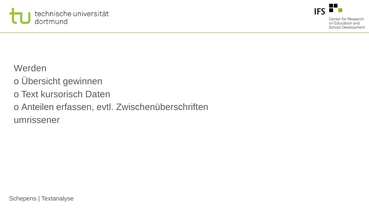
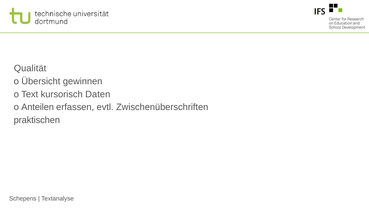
Werden: Werden -> Qualität (30, 68)
umrissener: umrissener -> praktischen (37, 120)
